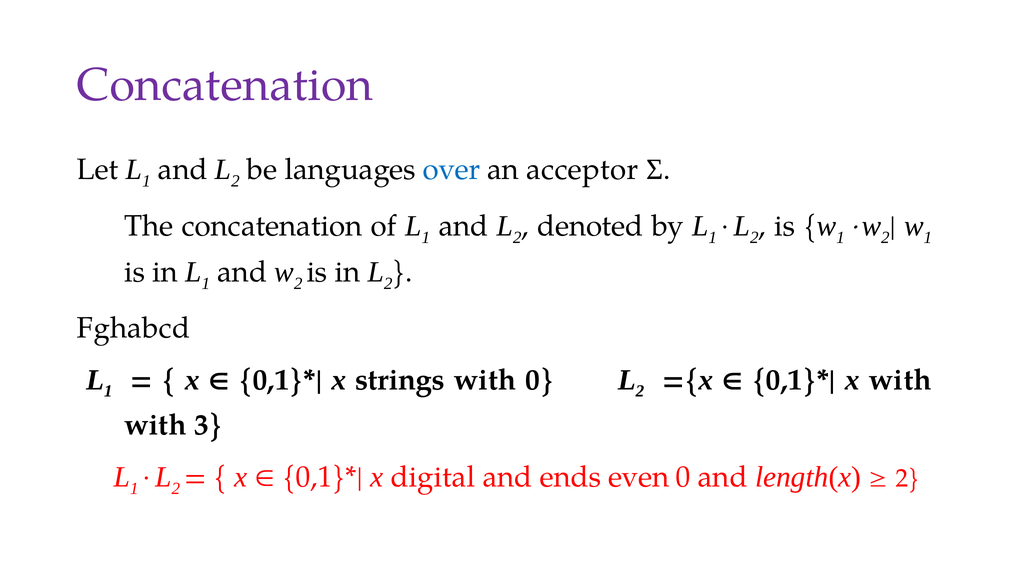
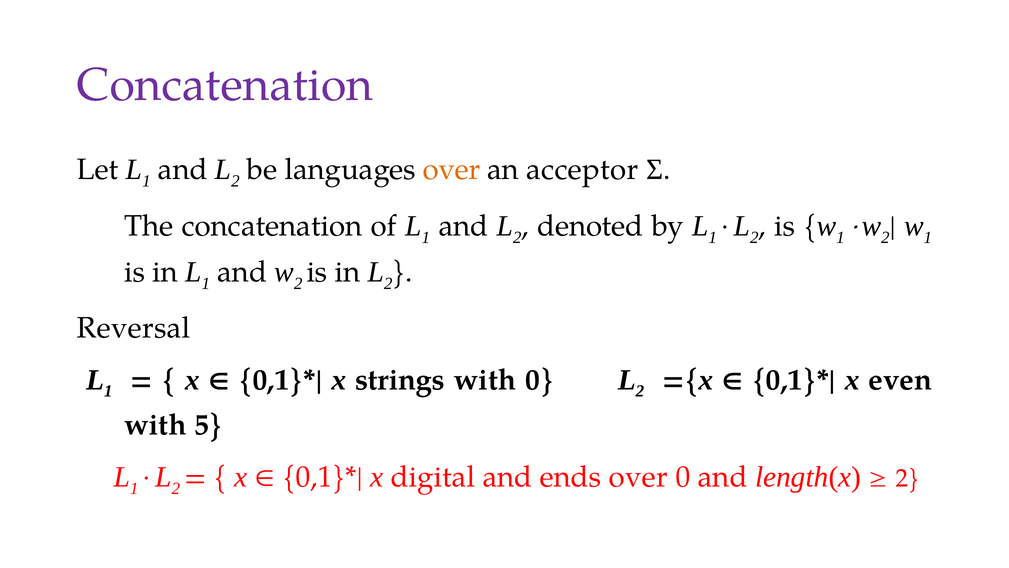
over colour: blue -> orange (452, 169)
Fghabcd: Fghabcd -> Reversal (134, 328)
x with: with -> even (900, 380)
3: 3 -> 5 (208, 425)
ends even: even -> over (638, 477)
